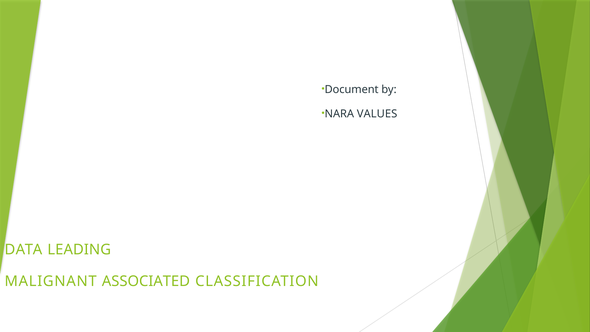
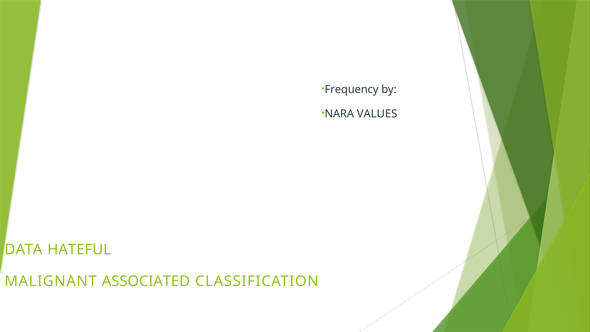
Document: Document -> Frequency (352, 89)
LEADING: LEADING -> HATEFUL (79, 249)
